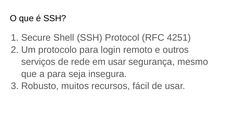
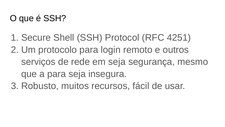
em usar: usar -> seja (117, 62)
